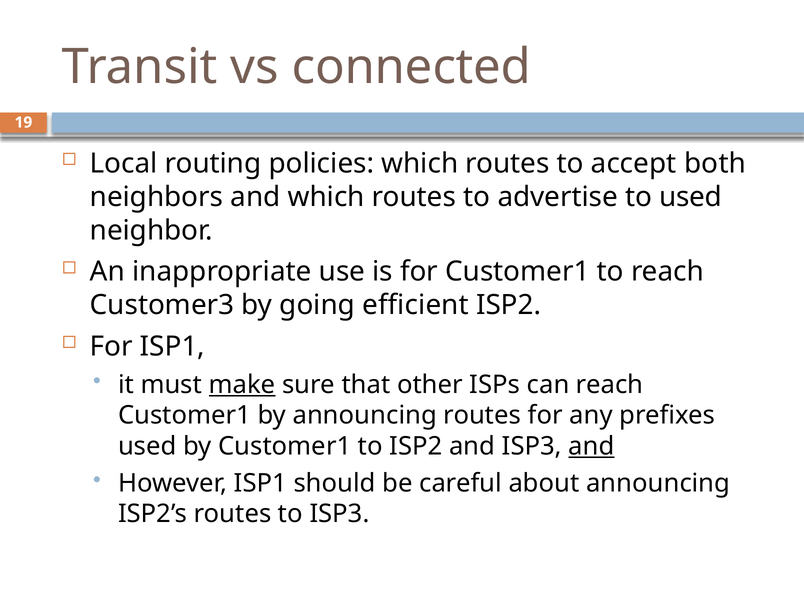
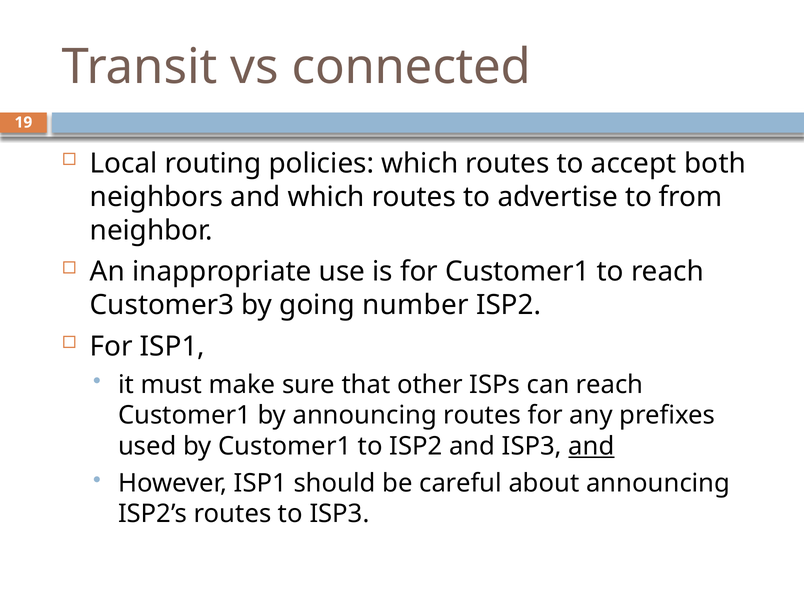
to used: used -> from (691, 197)
efficient: efficient -> number (415, 305)
make underline: present -> none (242, 385)
